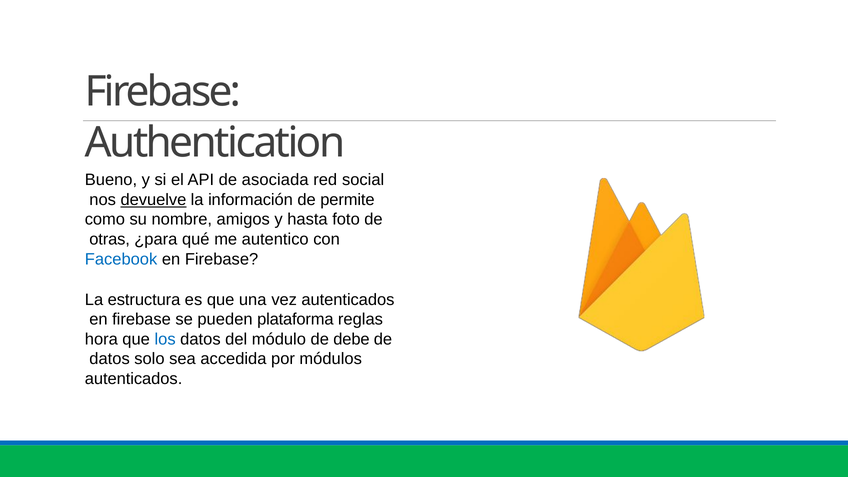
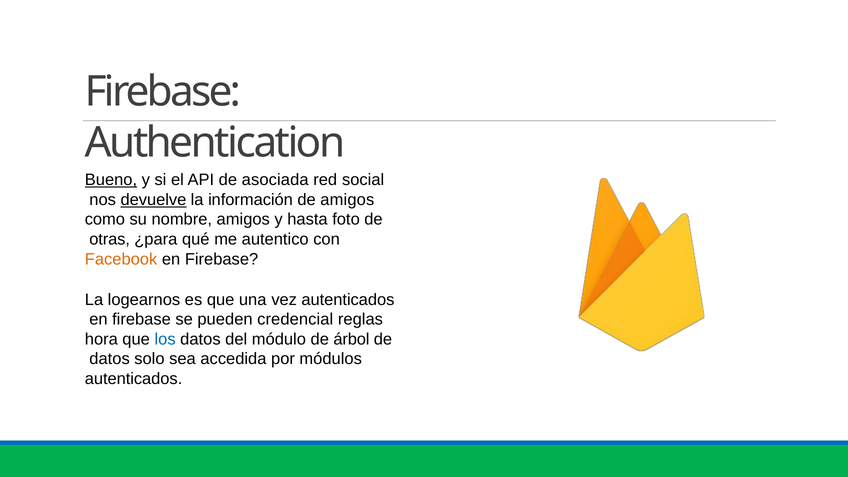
Bueno underline: none -> present (111, 180)
de permite: permite -> amigos (347, 200)
Facebook colour: blue -> orange (121, 259)
estructura: estructura -> logearnos (144, 300)
plataforma: plataforma -> credencial (295, 319)
debe: debe -> árbol (351, 339)
